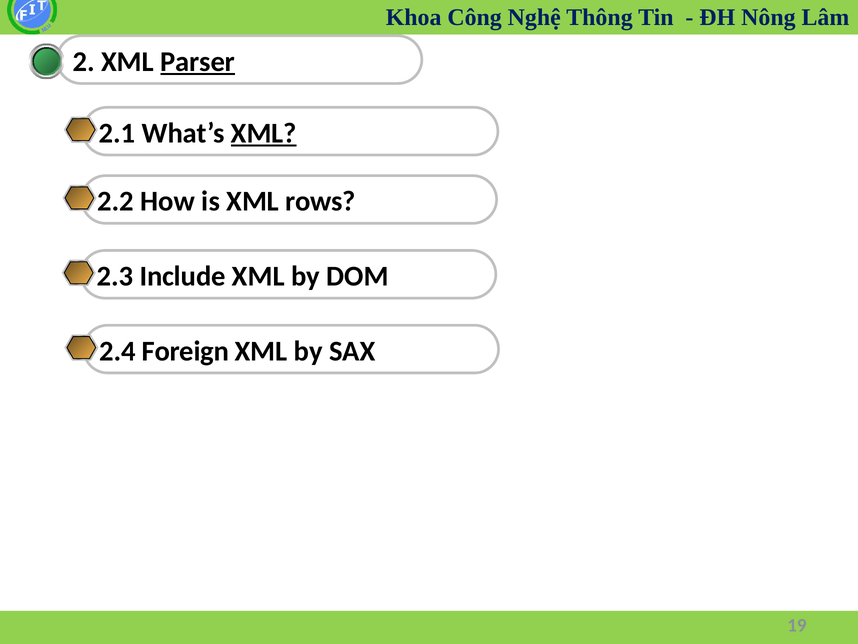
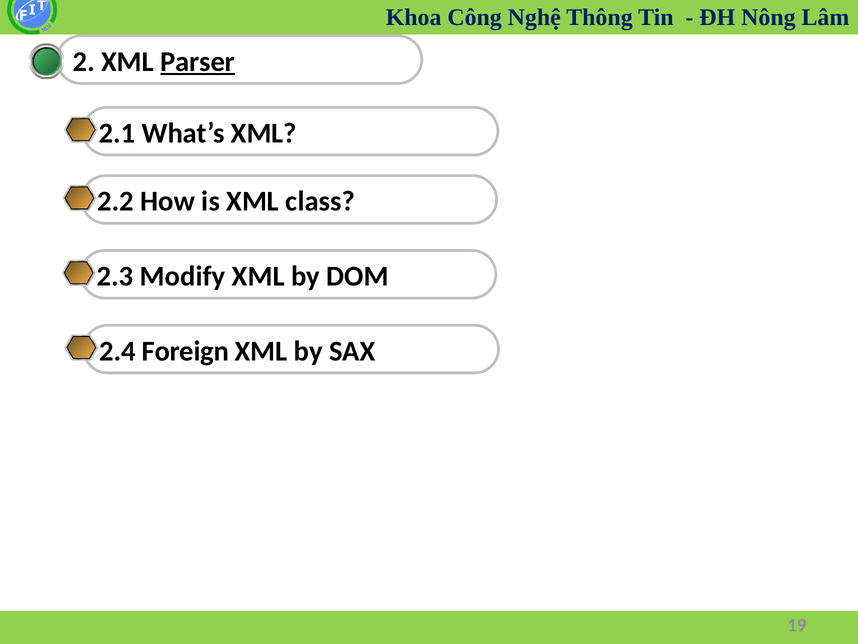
XML underline: present -> none (264, 133)
rows: rows -> class (320, 201)
Include: Include -> Modify (182, 276)
